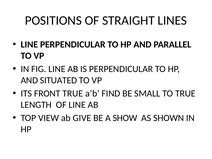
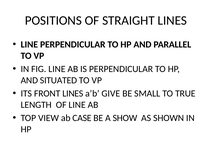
FRONT TRUE: TRUE -> LINES (73, 93)
FIND: FIND -> GIVE (111, 93)
GIVE: GIVE -> CASE (82, 118)
